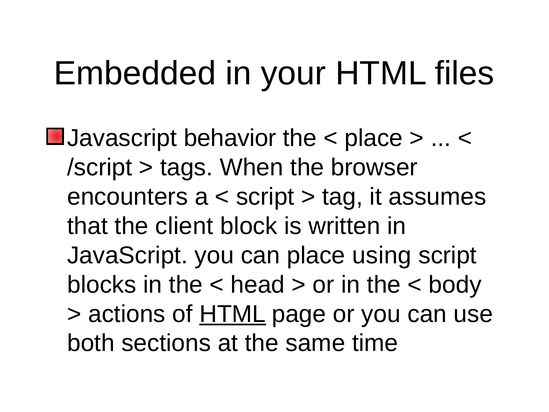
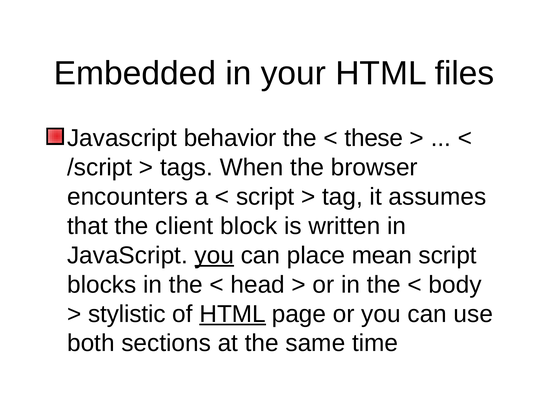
place: place -> these (374, 138)
you underline: none -> present (214, 255)
using: using -> mean (382, 255)
actions: actions -> stylistic (127, 314)
